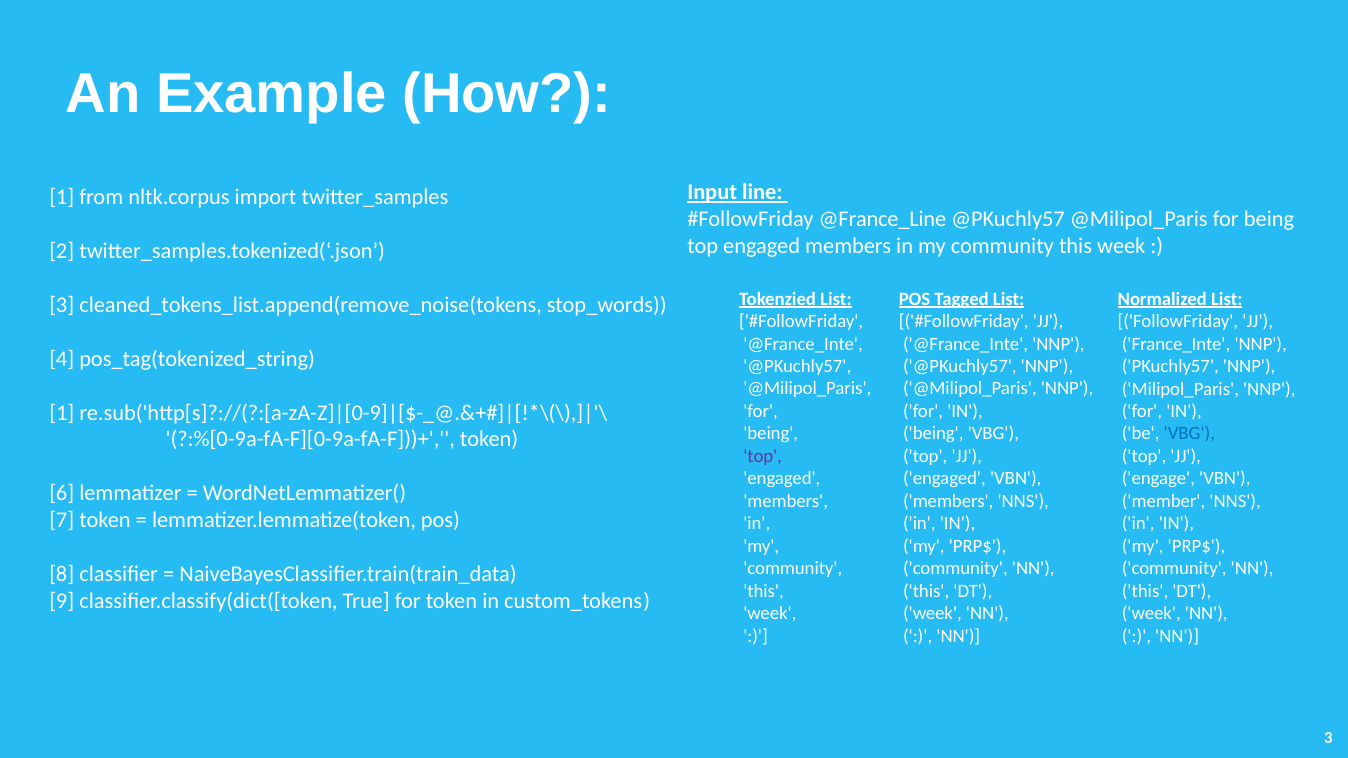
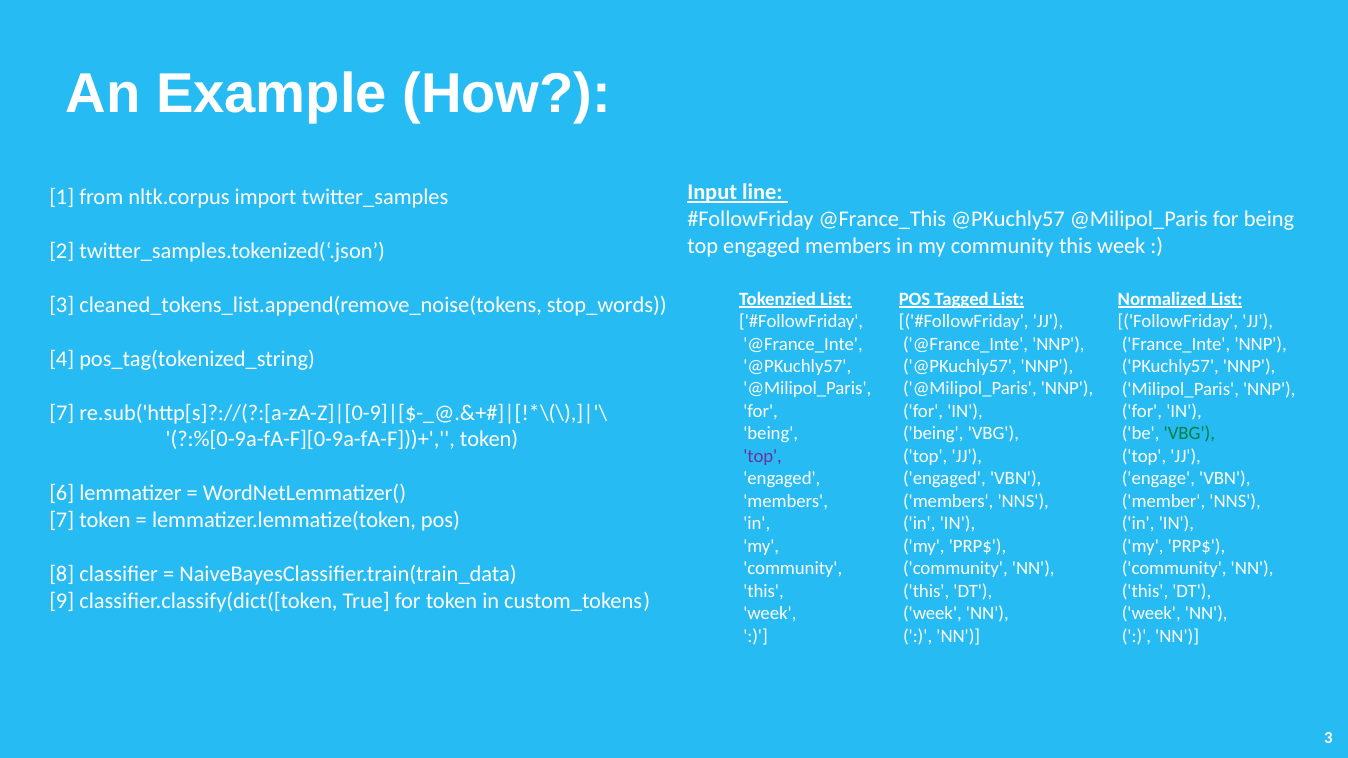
@France_Line: @France_Line -> @France_This (882, 219)
1: 1 -> 7 (62, 413)
VBG colour: blue -> green (1189, 434)
